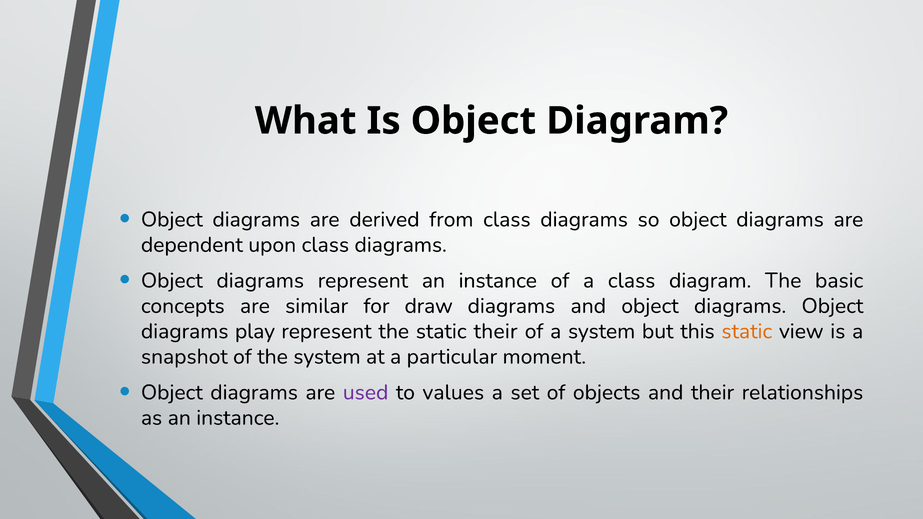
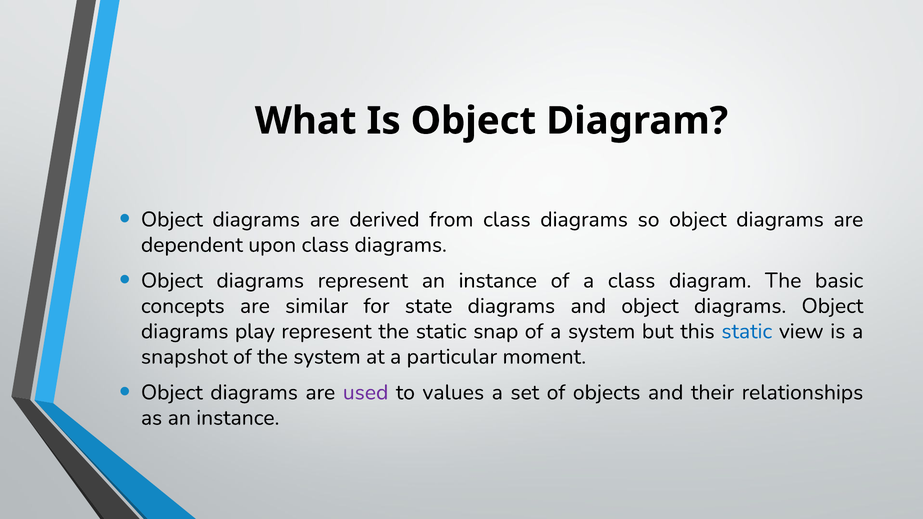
draw: draw -> state (429, 306)
static their: their -> snap (496, 331)
static colour: orange -> blue (747, 331)
